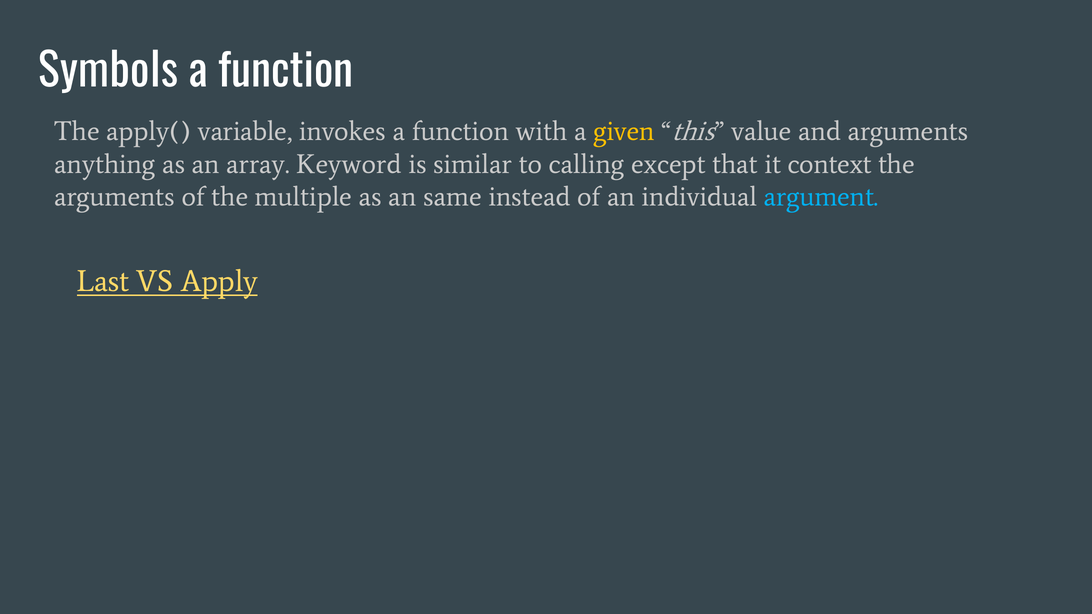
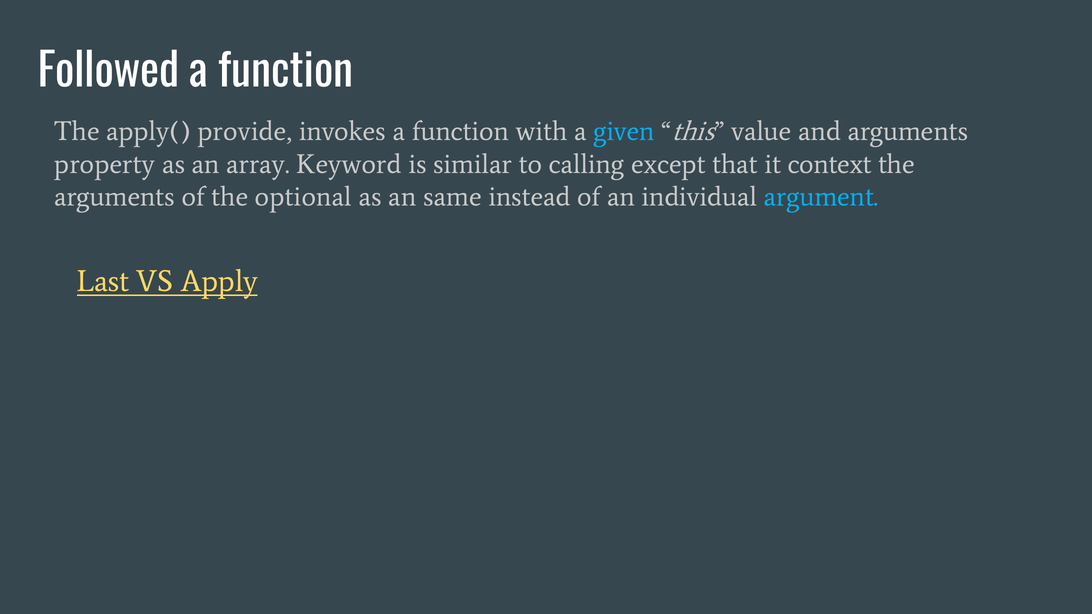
Symbols: Symbols -> Followed (108, 72)
variable: variable -> provide (245, 131)
given colour: yellow -> light blue (624, 131)
anything: anything -> property (105, 164)
multiple: multiple -> optional (303, 197)
